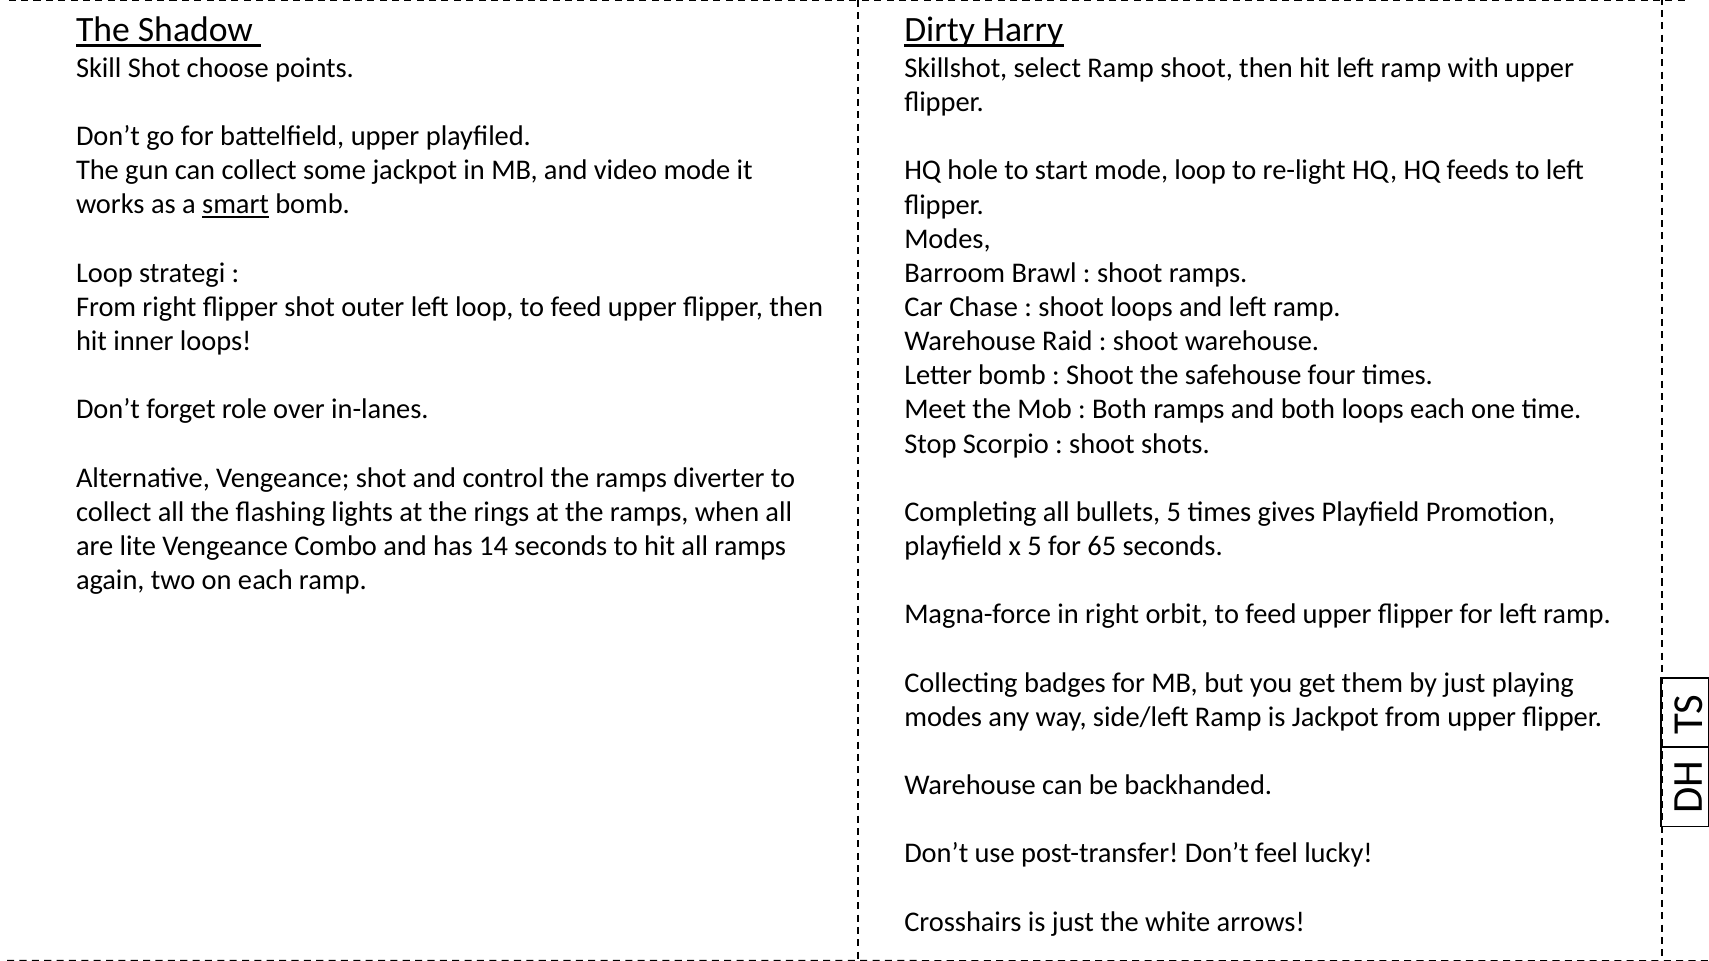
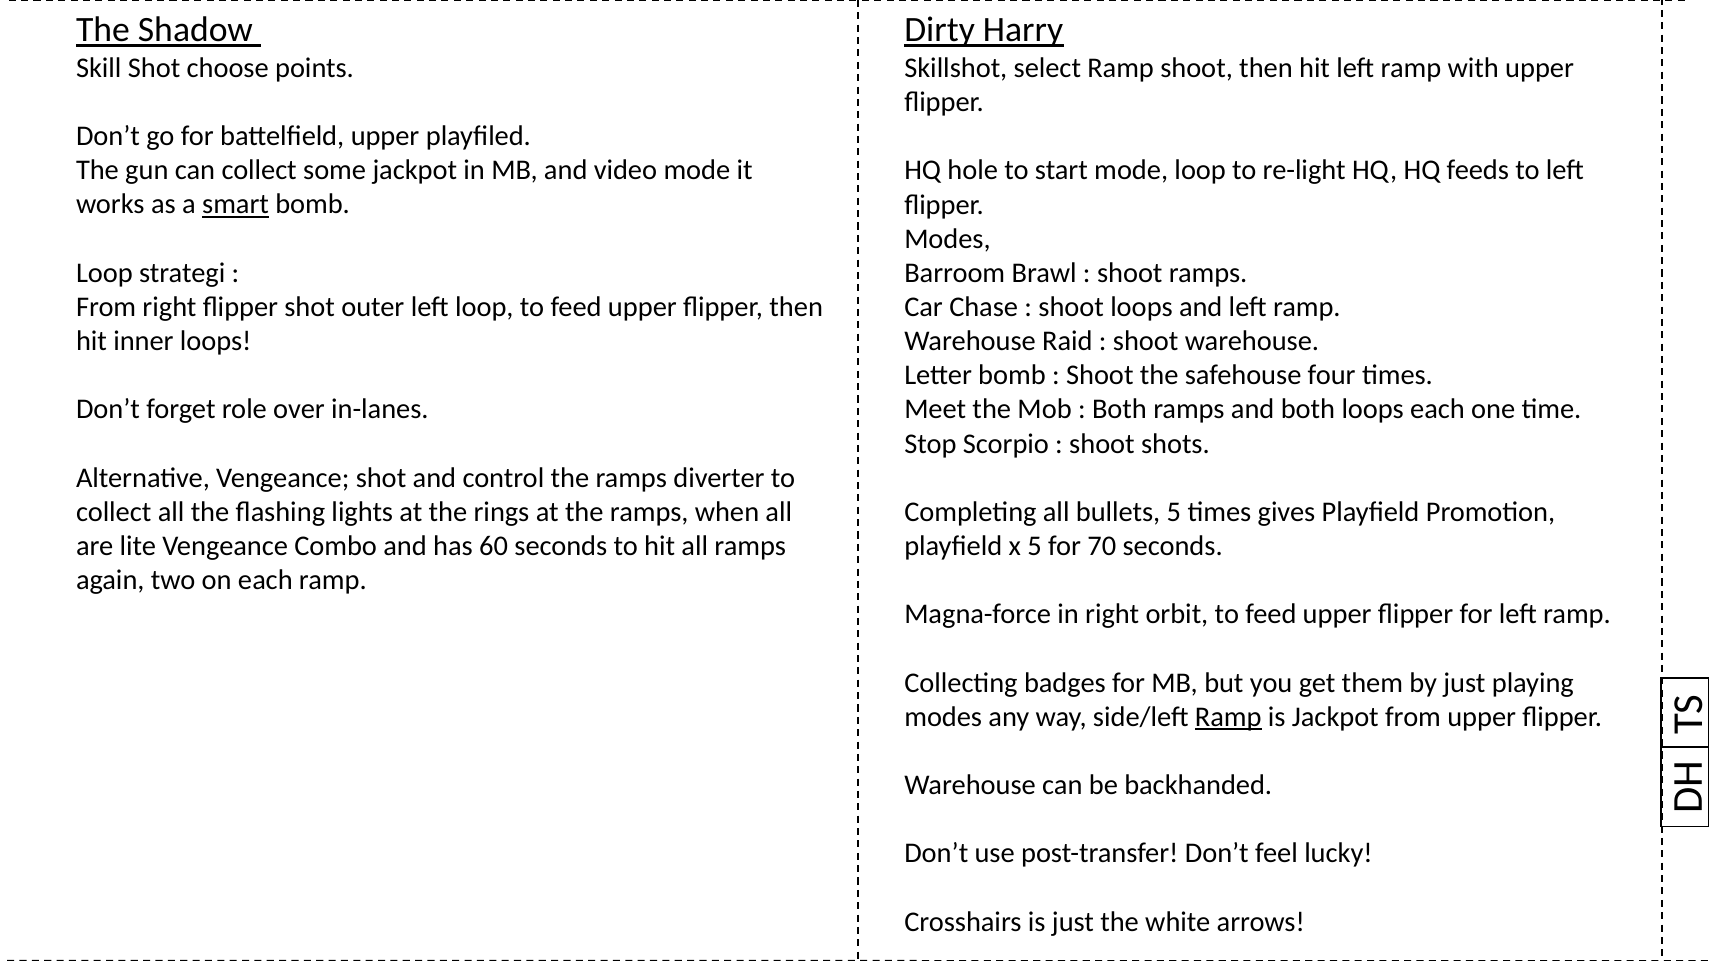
14: 14 -> 60 (494, 546)
65: 65 -> 70 (1102, 546)
Ramp underline: none -> present (1228, 717)
